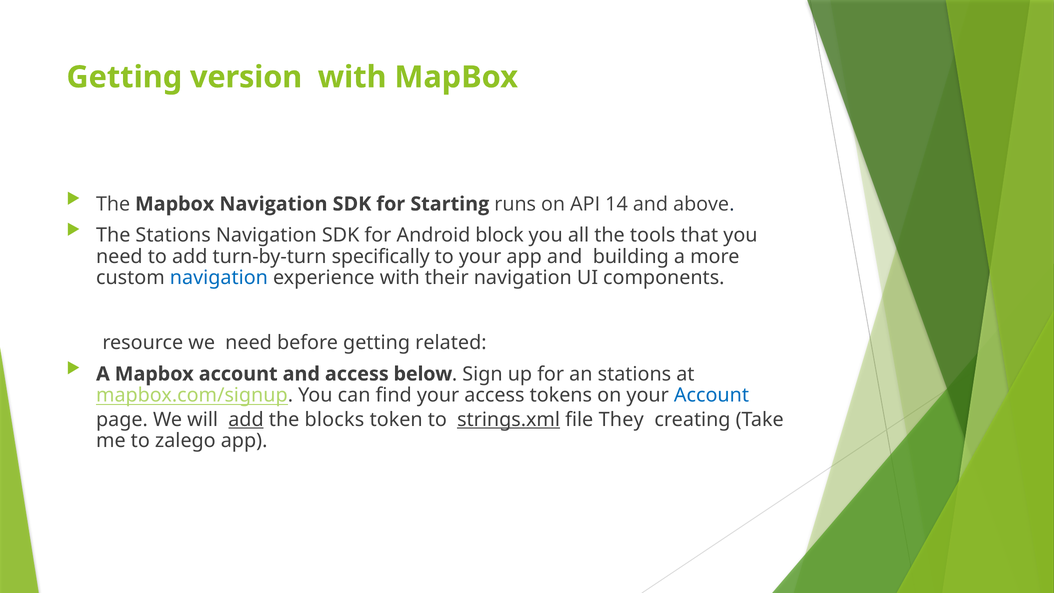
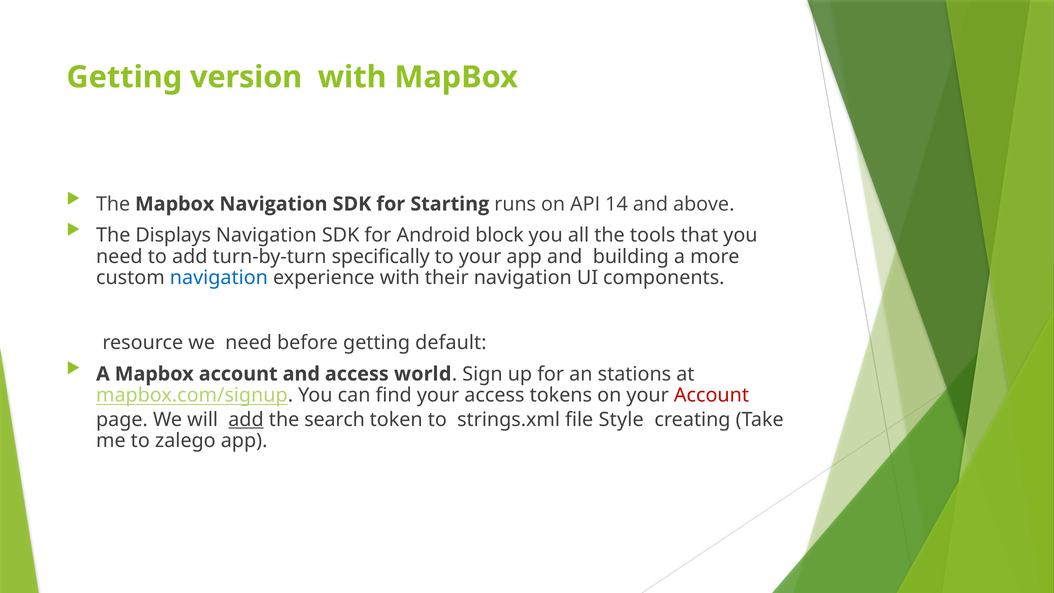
The Stations: Stations -> Displays (173, 235)
related: related -> default (451, 343)
below: below -> world (423, 374)
Account colour: blue -> red (711, 395)
blocks: blocks -> search (335, 419)
strings.xml underline: present -> none (509, 419)
They: They -> Style (621, 419)
